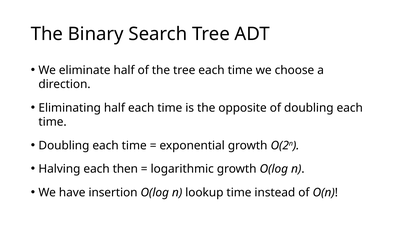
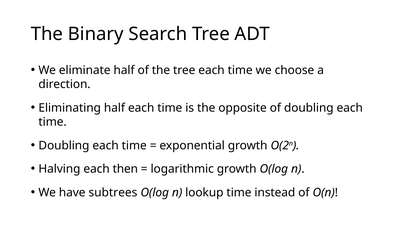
insertion: insertion -> subtrees (113, 192)
